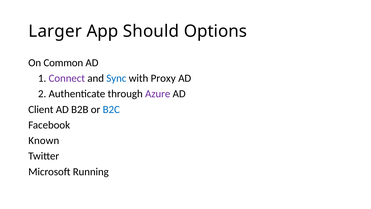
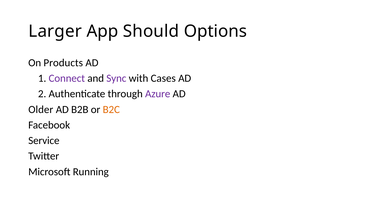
Common: Common -> Products (63, 63)
Sync colour: blue -> purple (116, 78)
Proxy: Proxy -> Cases (163, 78)
Client: Client -> Older (41, 109)
B2C colour: blue -> orange (111, 109)
Known: Known -> Service (44, 140)
